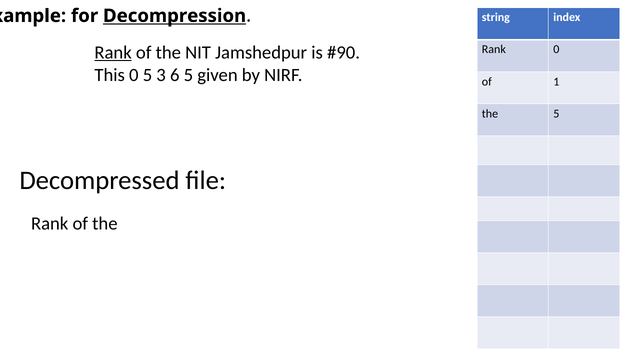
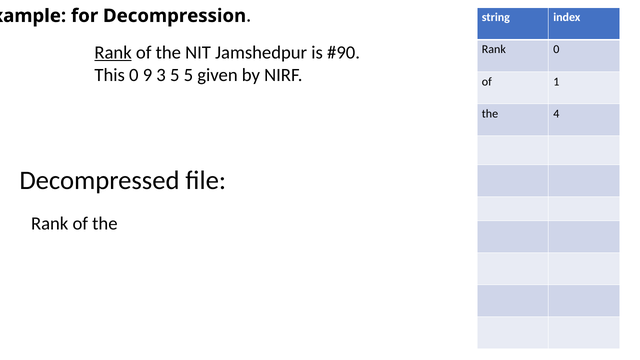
Decompression underline: present -> none (175, 16)
0 5: 5 -> 9 (147, 75)
3 6: 6 -> 5 (175, 75)
the 5: 5 -> 4 (556, 114)
